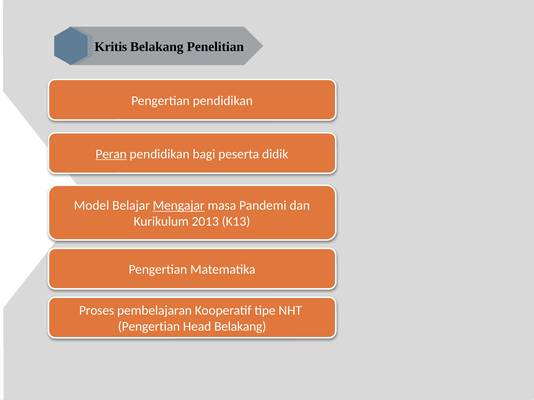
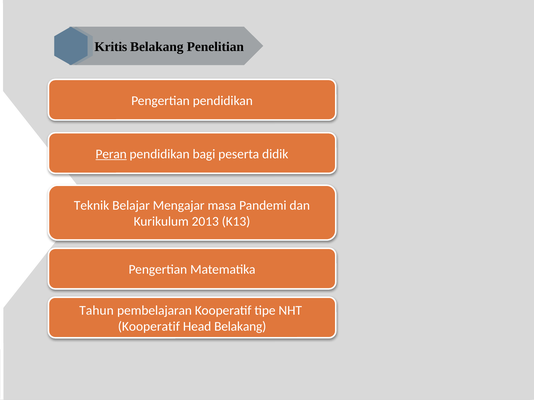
Model: Model -> Teknik (92, 206)
Mengajar underline: present -> none (179, 206)
Proses: Proses -> Tahun (96, 311)
Pengertian: Pengertian -> Kooperatif (149, 327)
